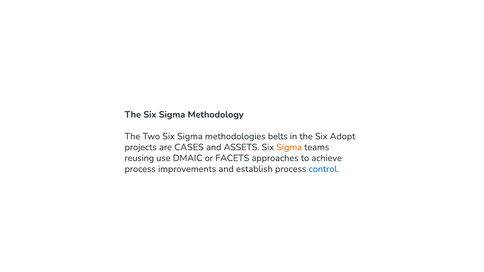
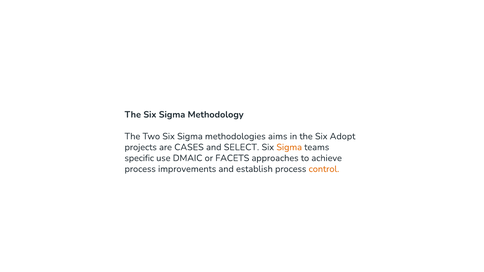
belts: belts -> aims (278, 136)
ASSETS: ASSETS -> SELECT (241, 147)
reusing: reusing -> specific (139, 158)
control colour: blue -> orange (324, 169)
